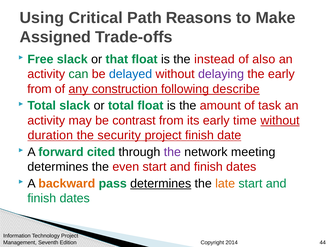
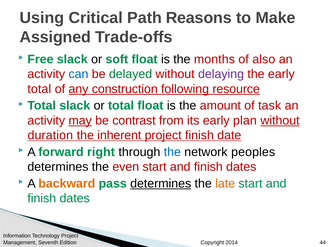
that: that -> soft (117, 59)
instead: instead -> months (214, 59)
can colour: green -> blue (78, 74)
delayed colour: blue -> green (131, 74)
from: from -> total (39, 89)
describe: describe -> resource (236, 89)
may underline: none -> present (80, 120)
time: time -> plan (245, 120)
security: security -> inherent (119, 135)
cited: cited -> right (101, 152)
the colour: purple -> blue (172, 152)
meeting: meeting -> peoples (253, 152)
